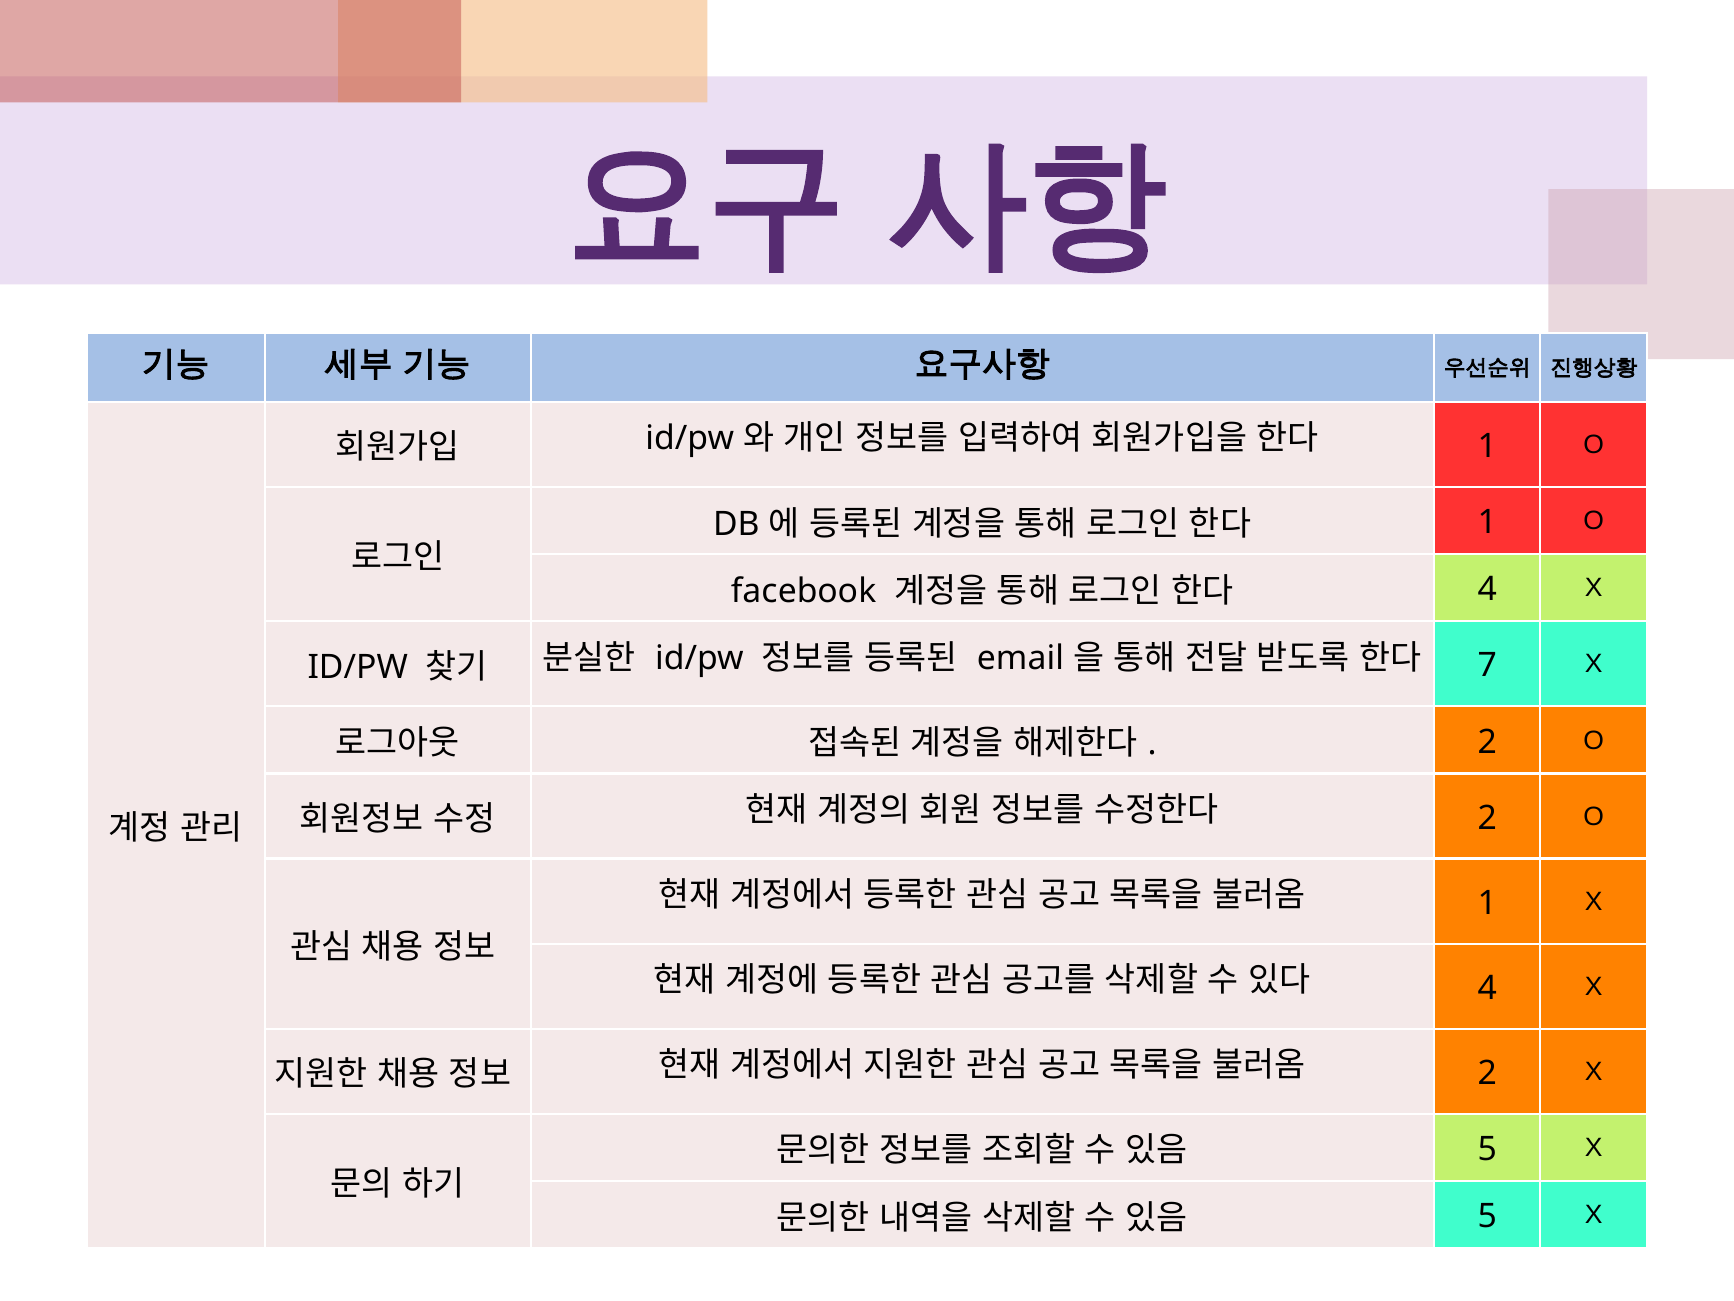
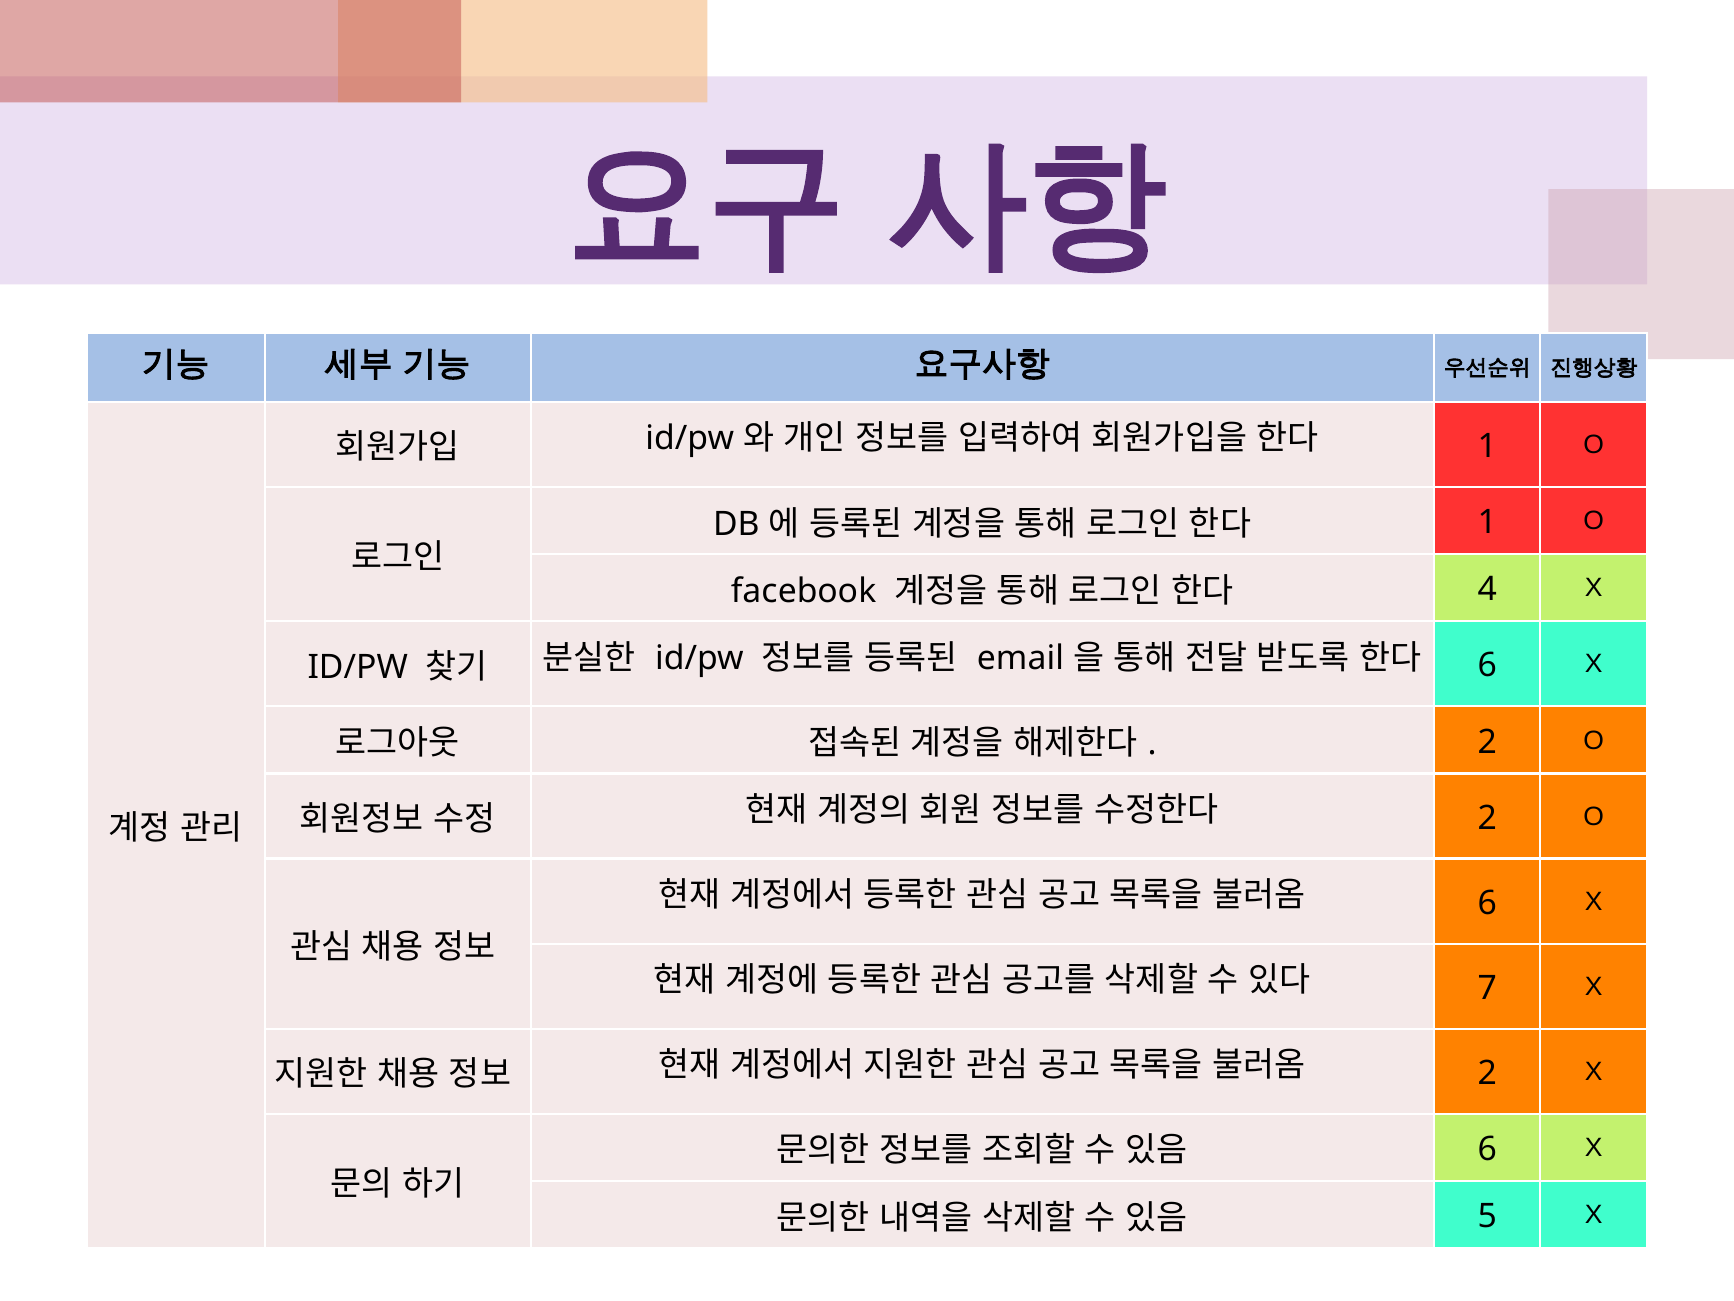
7: 7 -> 6 (1487, 665)
1: 1 -> 6 (1487, 903)
4: 4 -> 7 (1487, 988)
5: 5 -> 6 (1487, 1149)
